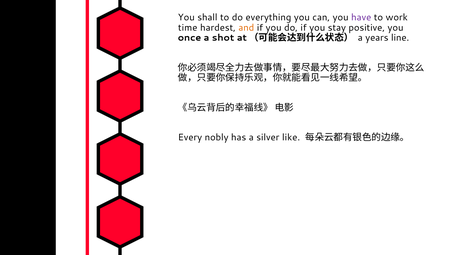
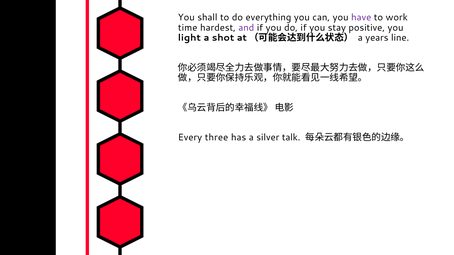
and colour: orange -> purple (246, 28)
once: once -> light (189, 38)
nobly: nobly -> three (217, 138)
like: like -> talk (291, 138)
